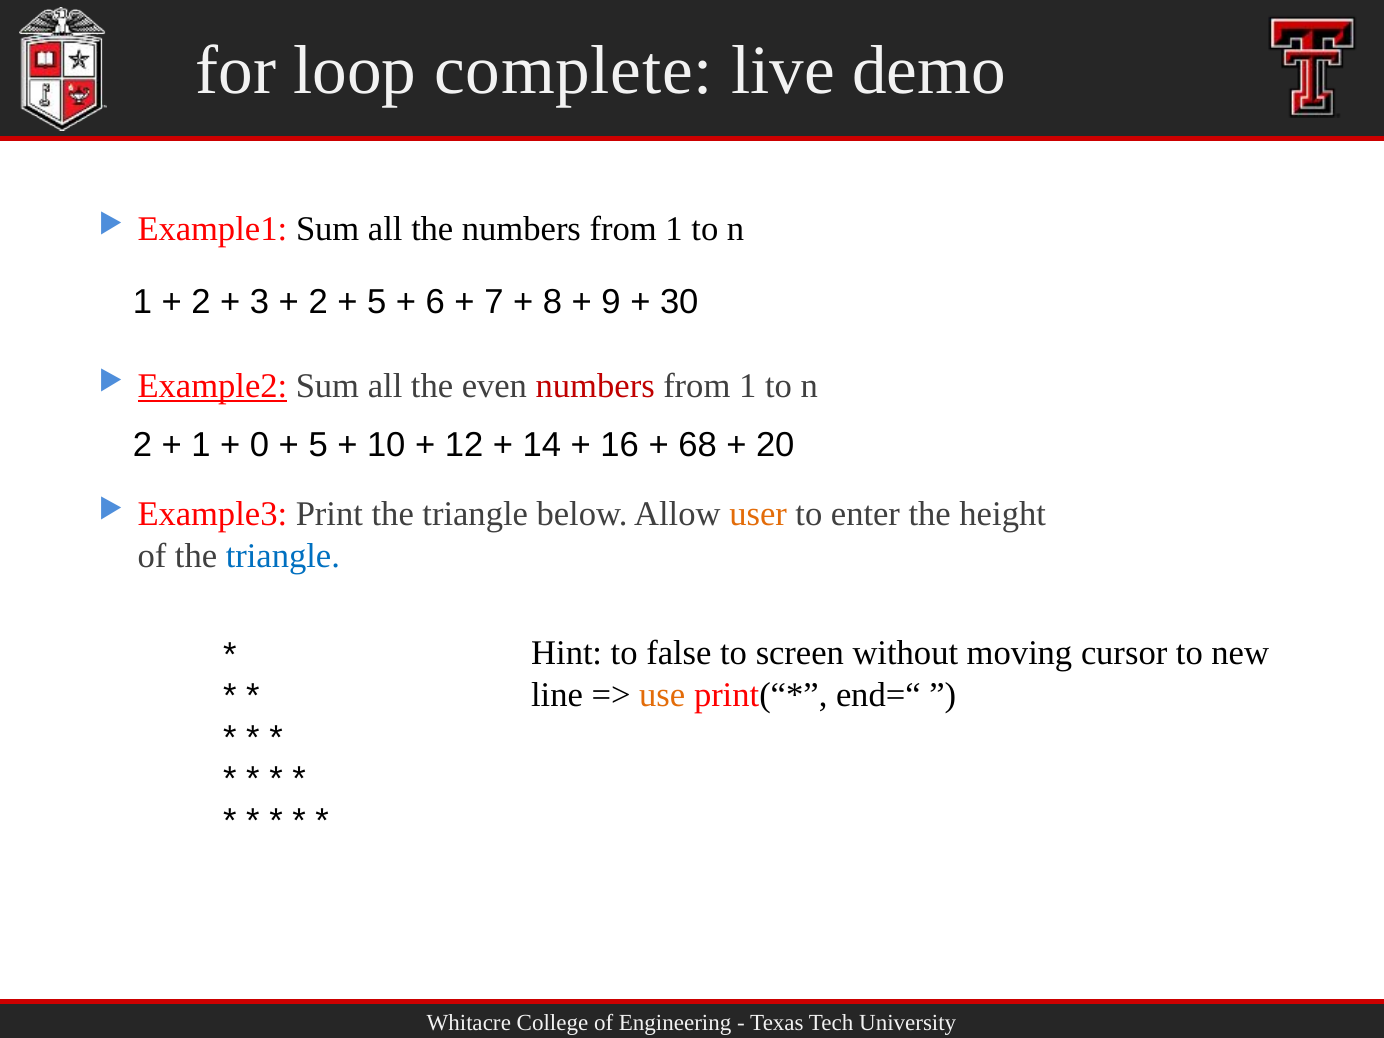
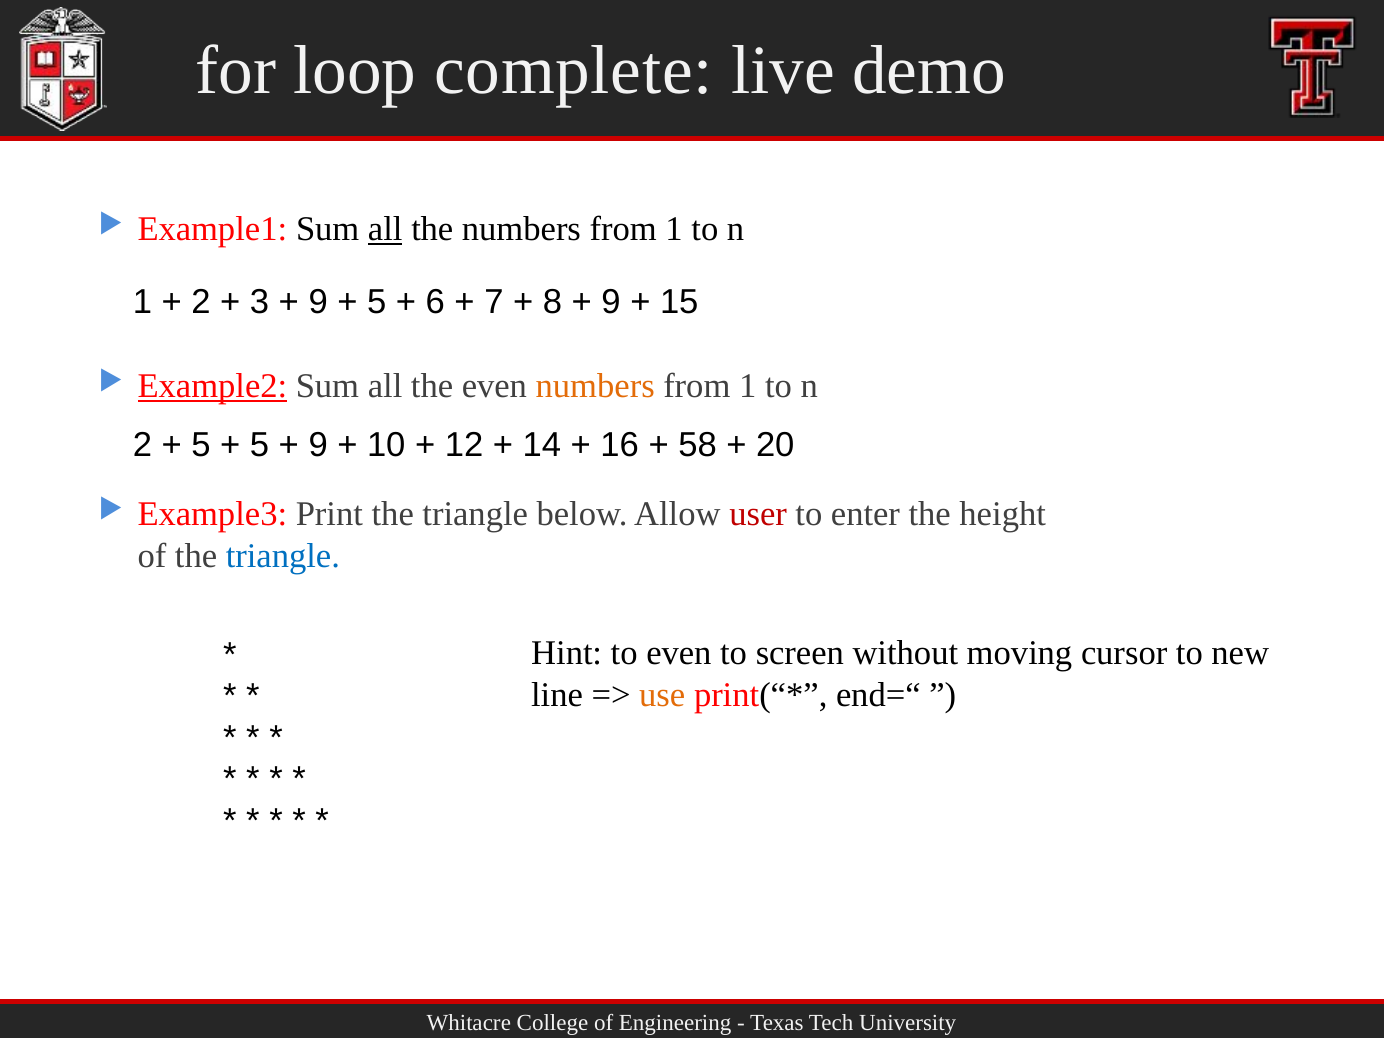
all underline: none -> present (385, 229)
2: 2 -> 9 (318, 303)
30: 30 -> 15 (679, 303)
numbers colour: red -> orange (595, 386)
1: 1 -> 5 (201, 445)
0: 0 -> 5 (259, 445)
5: 5 -> 9 (318, 445)
68: 68 -> 58 (698, 445)
user colour: orange -> red (758, 514)
to false: false -> even (679, 653)
